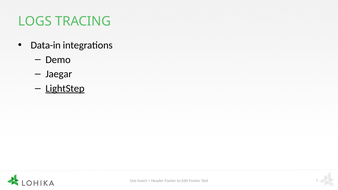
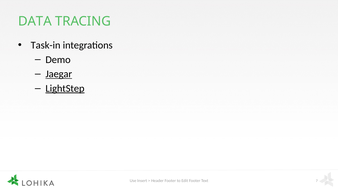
LOGS: LOGS -> DATA (35, 21)
Data-in: Data-in -> Task-in (46, 45)
Jaegar underline: none -> present (59, 74)
